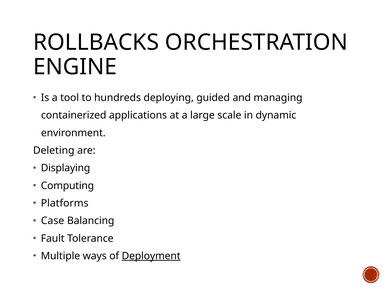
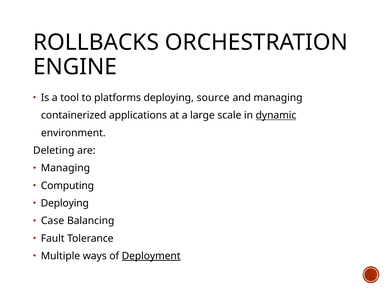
hundreds: hundreds -> platforms (118, 98)
guided: guided -> source (213, 98)
dynamic underline: none -> present (276, 115)
Displaying: Displaying -> Managing (65, 168)
Platforms: Platforms -> Deploying (65, 203)
